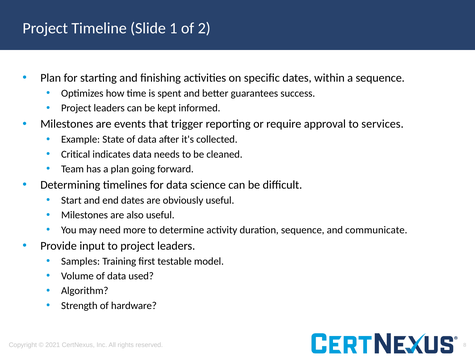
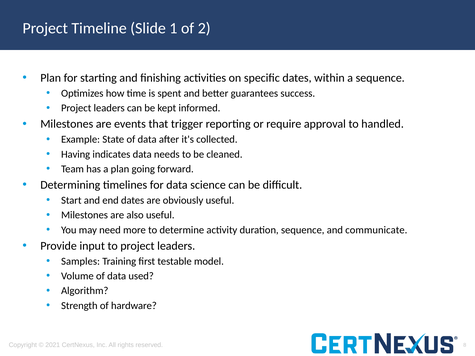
services: services -> handled (383, 124)
Critical: Critical -> Having (76, 154)
